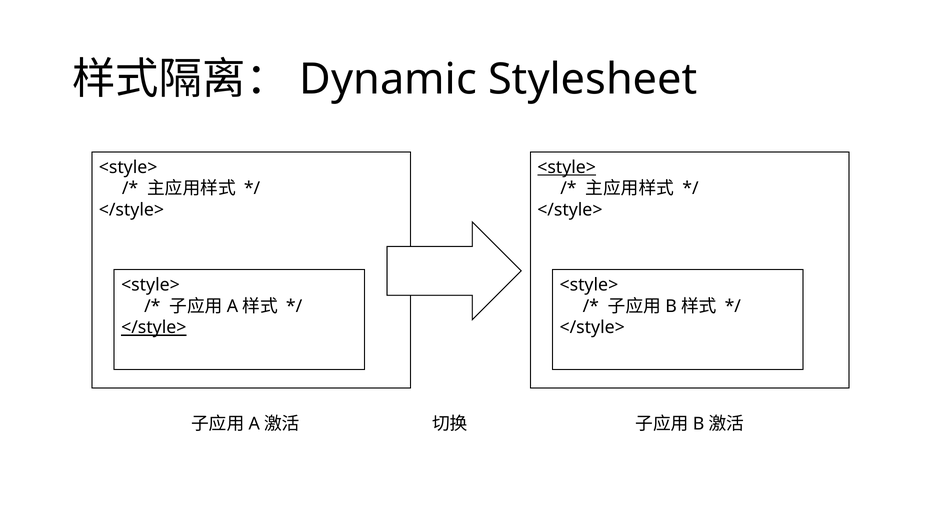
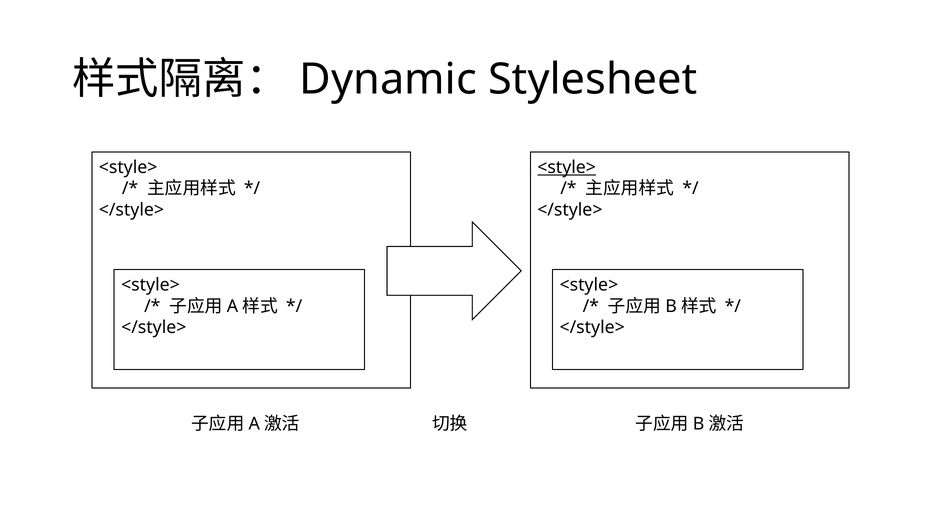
</style> underline: present -> none (154, 328)
